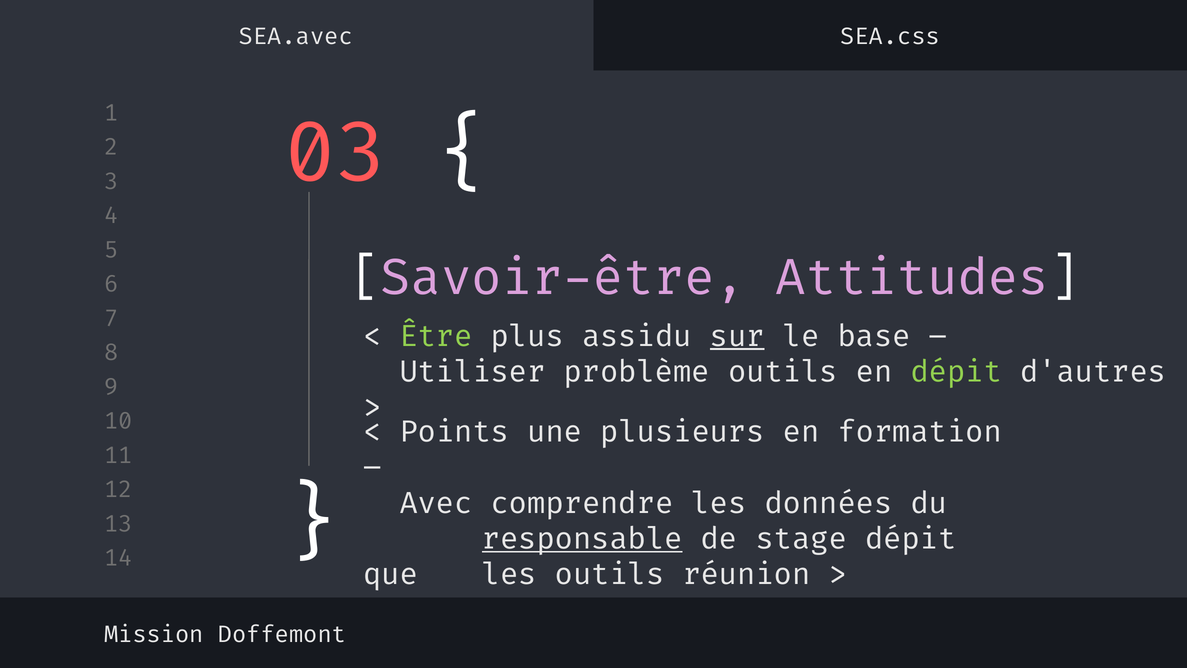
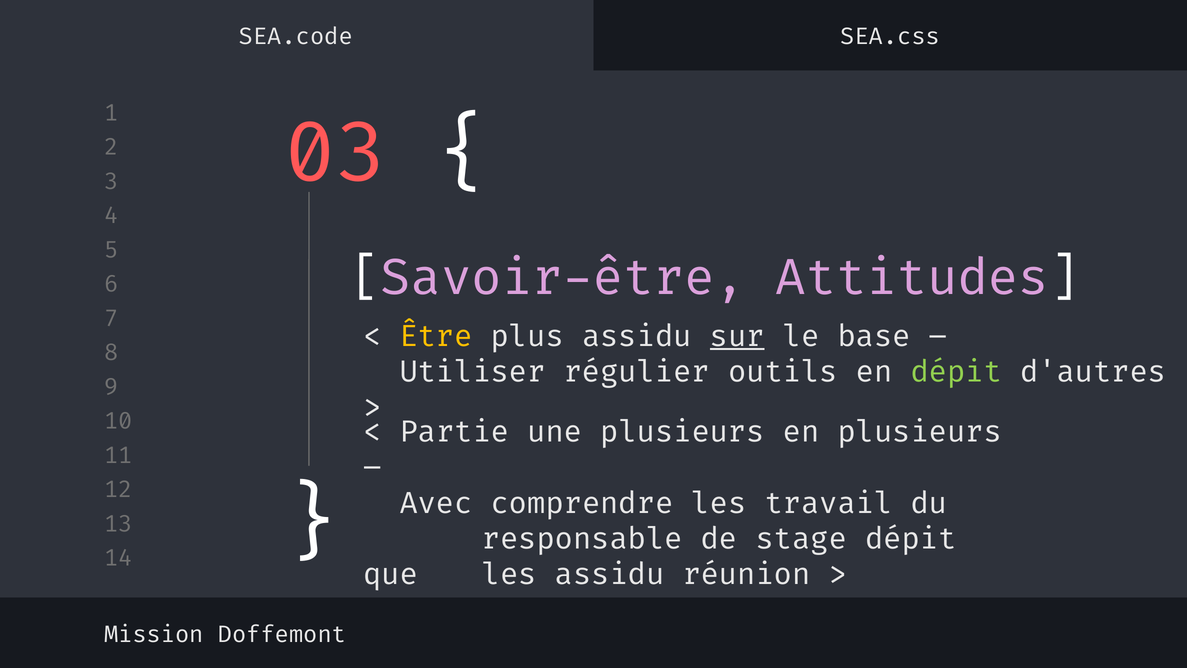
SEA.avec: SEA.avec -> SEA.code (296, 37)
Être colour: light green -> yellow (436, 336)
problème: problème -> régulier (637, 372)
Points: Points -> Partie (454, 432)
en formation: formation -> plusieurs (920, 432)
données: données -> travail (828, 503)
responsable underline: present -> none (582, 539)
les outils: outils -> assidu (610, 574)
